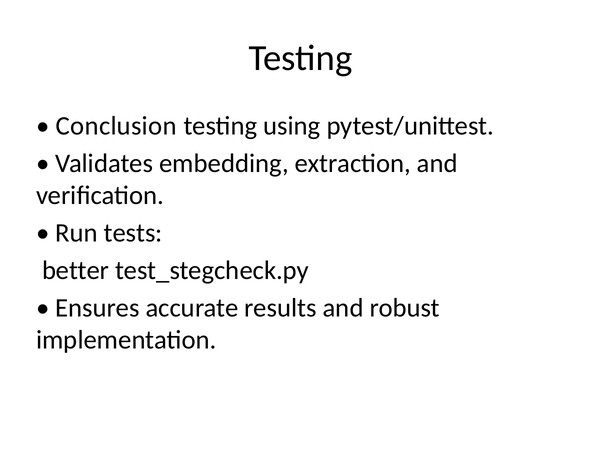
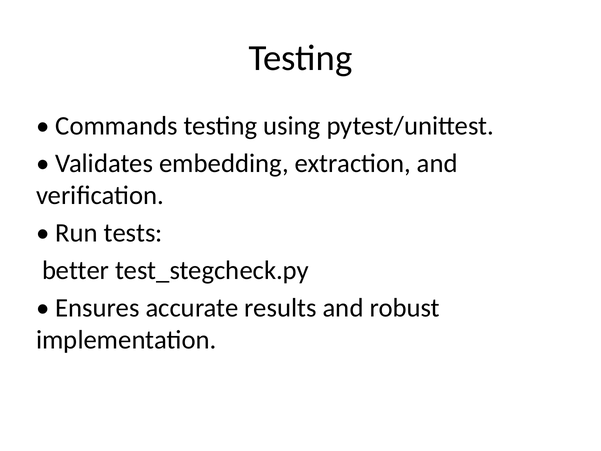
Conclusion: Conclusion -> Commands (116, 126)
